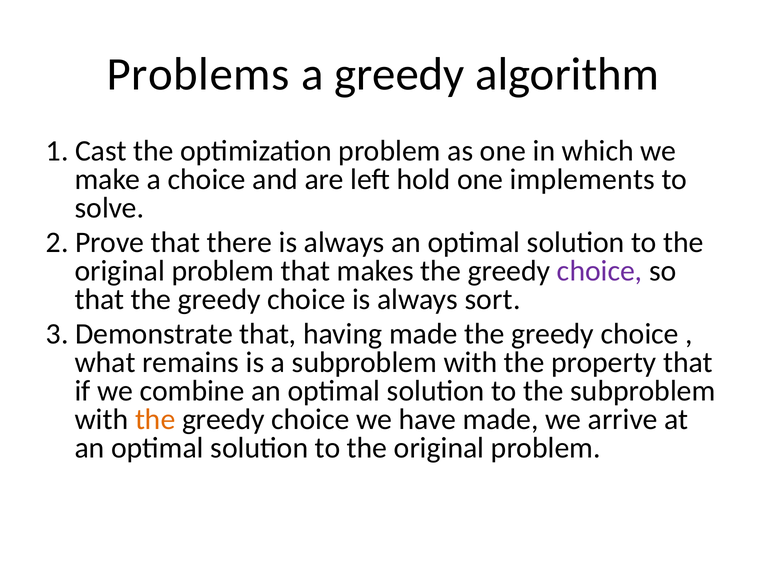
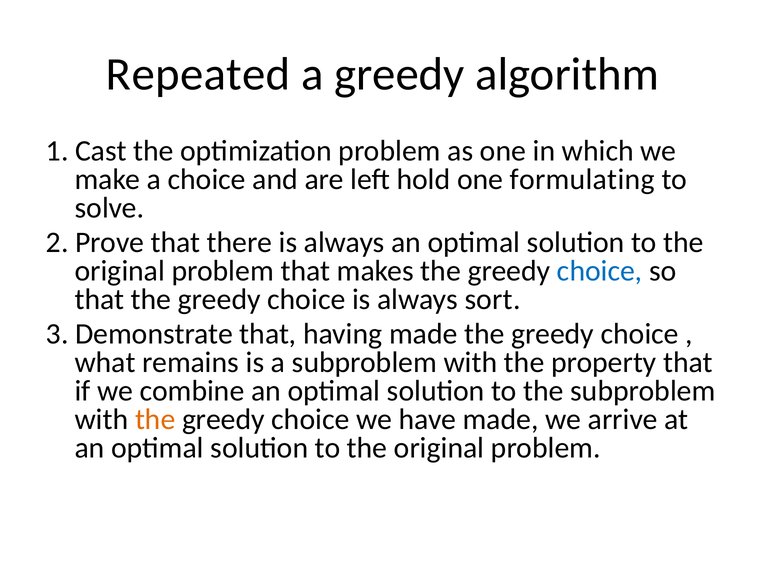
Problems: Problems -> Repeated (198, 74)
implements: implements -> formulating (582, 179)
choice colour: purple -> blue (600, 271)
